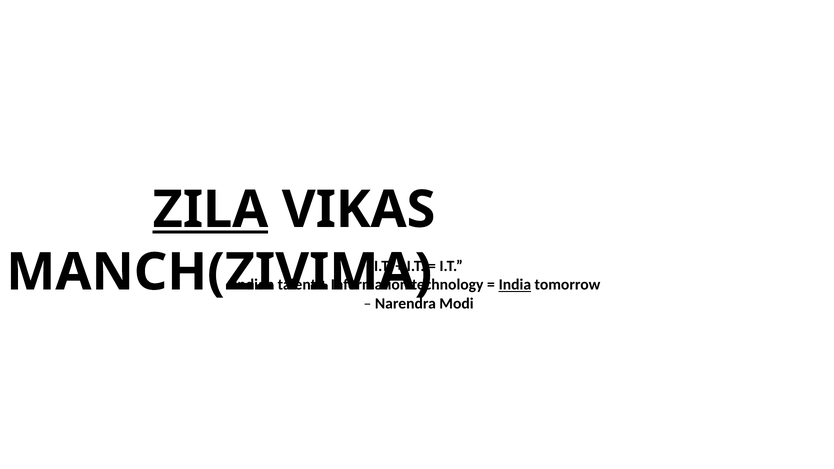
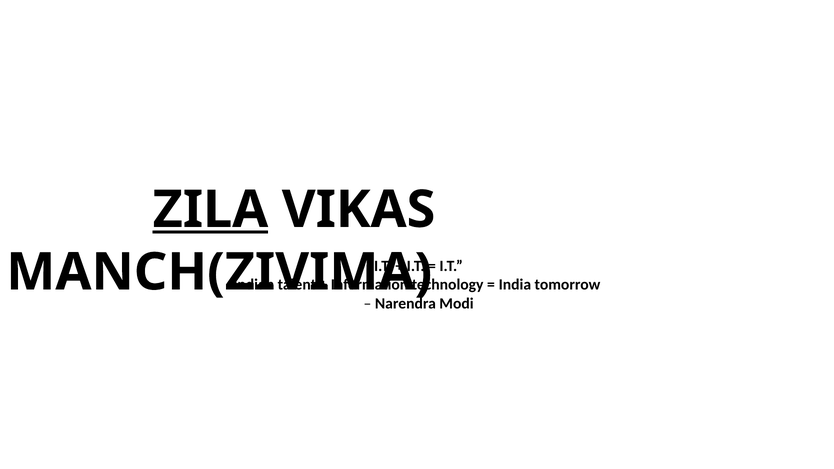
India underline: present -> none (515, 285)
